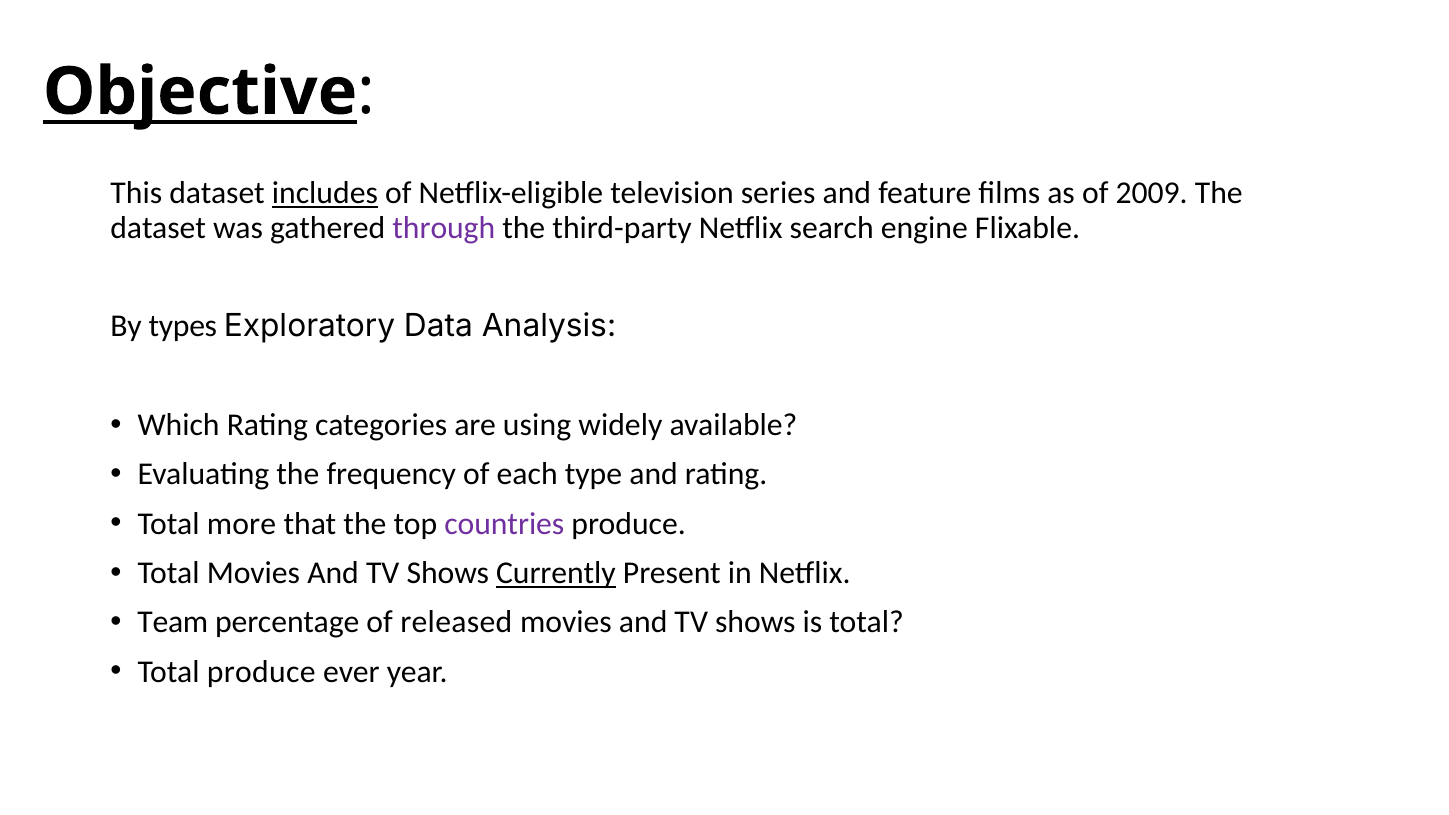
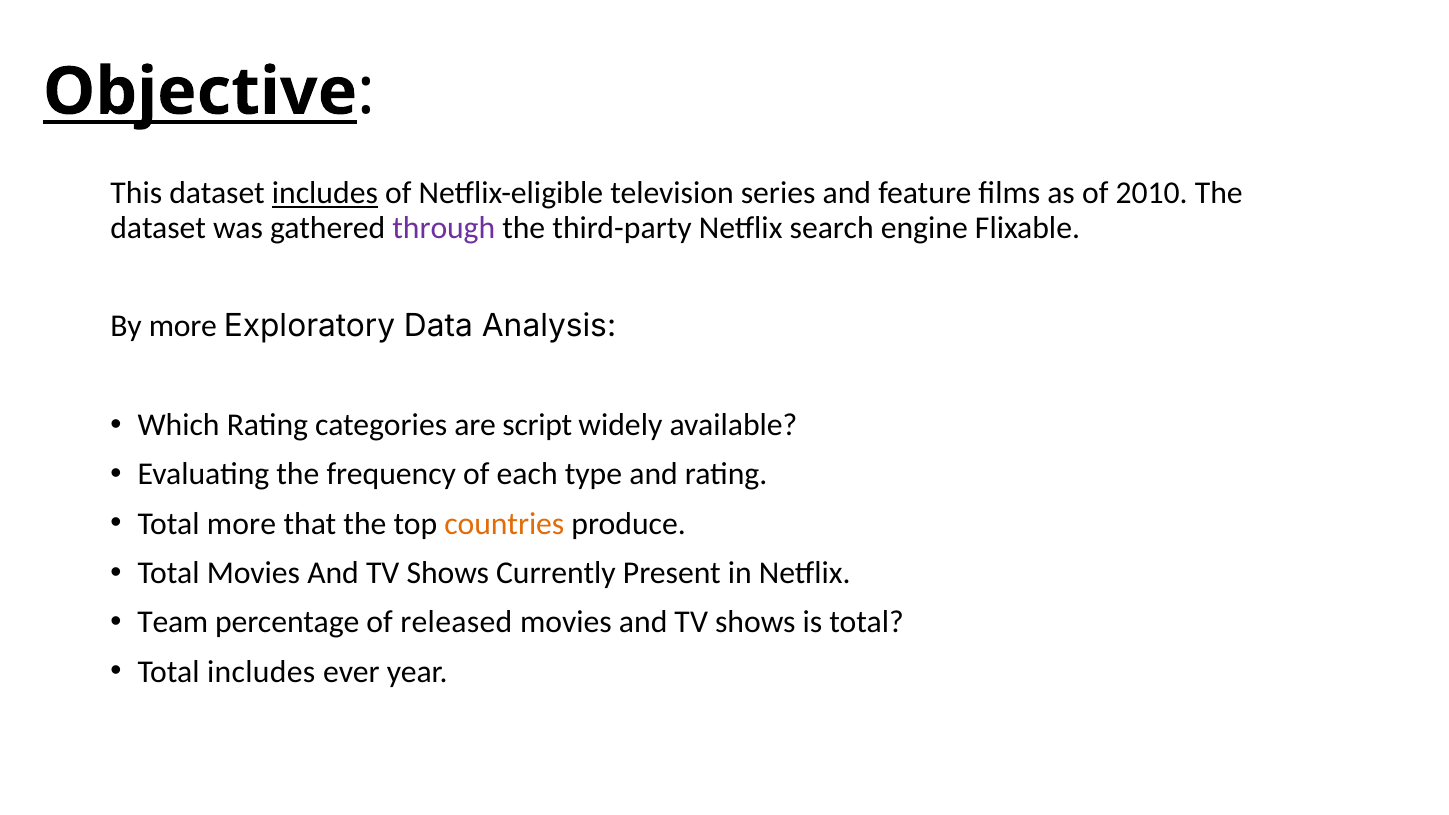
2009: 2009 -> 2010 (1152, 193)
By types: types -> more (183, 326)
using: using -> script (537, 425)
countries colour: purple -> orange (504, 524)
Currently underline: present -> none (556, 573)
Total produce: produce -> includes (261, 672)
